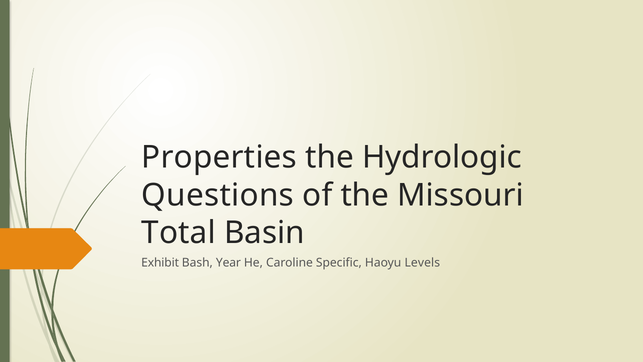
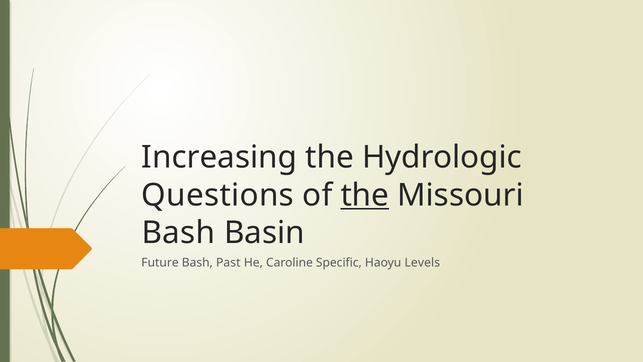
Properties: Properties -> Increasing (219, 157)
the underline: none -> present (365, 195)
Total: Total -> Bash (178, 233)
Exhibit: Exhibit -> Future (160, 262)
Year: Year -> Past (228, 262)
